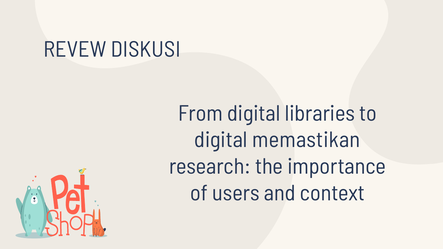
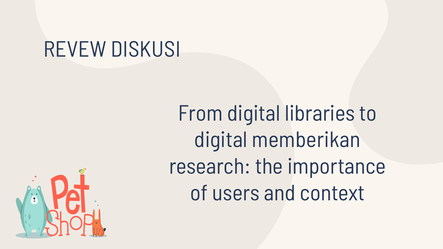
memastikan: memastikan -> memberikan (306, 140)
